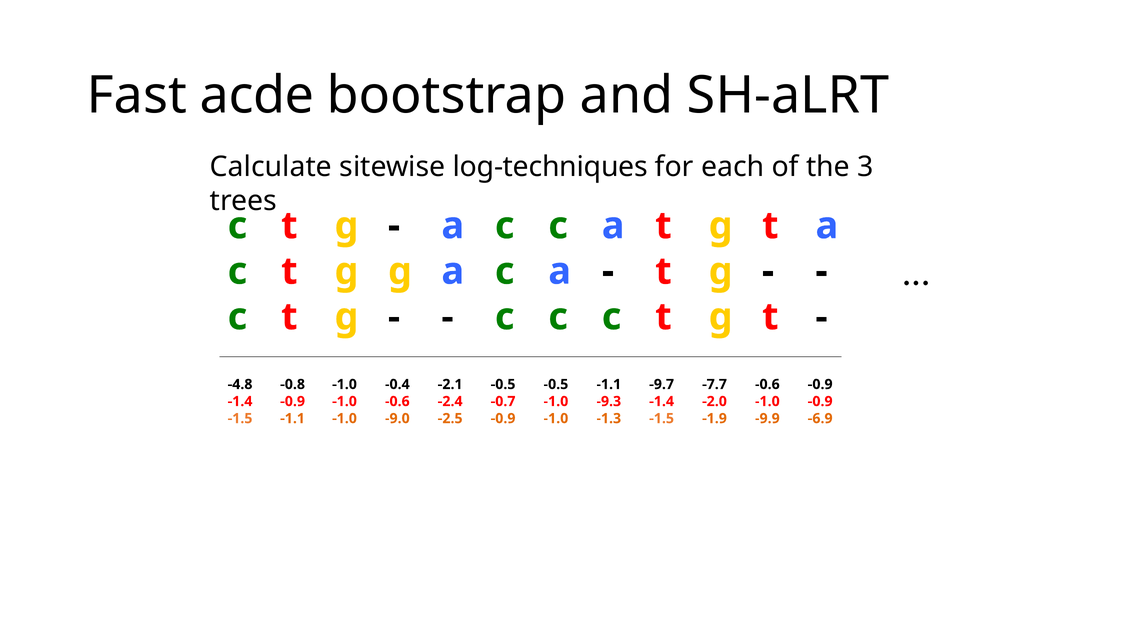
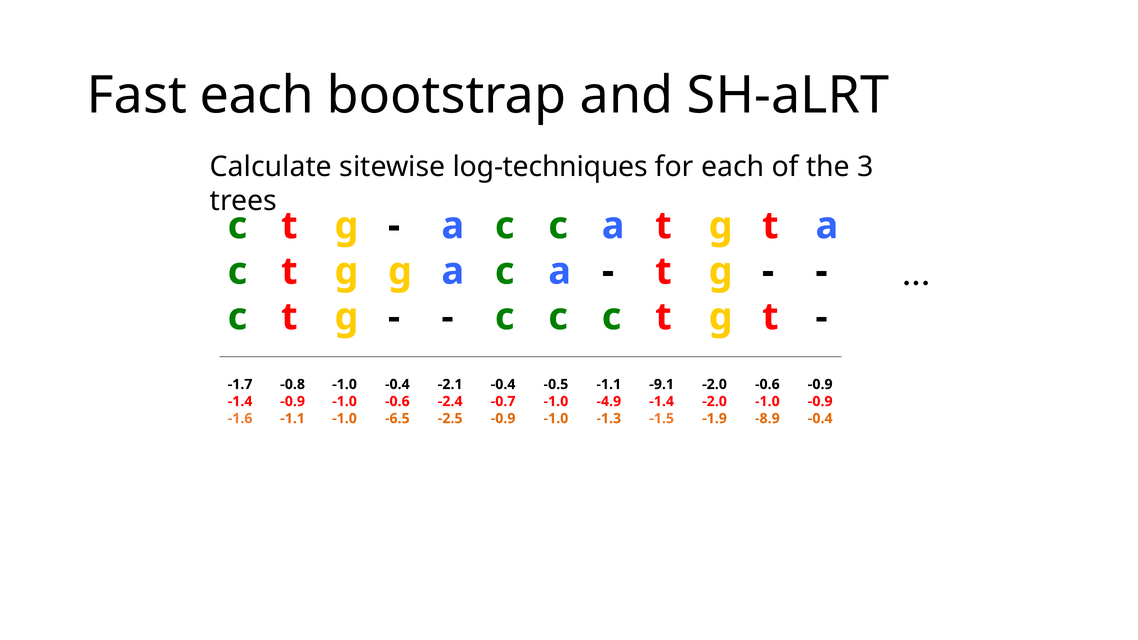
Fast acde: acde -> each (257, 96)
-4.8: -4.8 -> -1.7 (240, 384)
-0.5: -0.5 -> -0.4 (503, 384)
-9.7: -9.7 -> -9.1 (662, 384)
-7.7: -7.7 -> -2.0 (715, 384)
-9.3: -9.3 -> -4.9 (609, 401)
-1.5: -1.5 -> -1.6 (240, 419)
-9.0: -9.0 -> -6.5 (397, 419)
-9.9: -9.9 -> -8.9 (767, 419)
-6.9: -6.9 -> -0.4 (820, 419)
